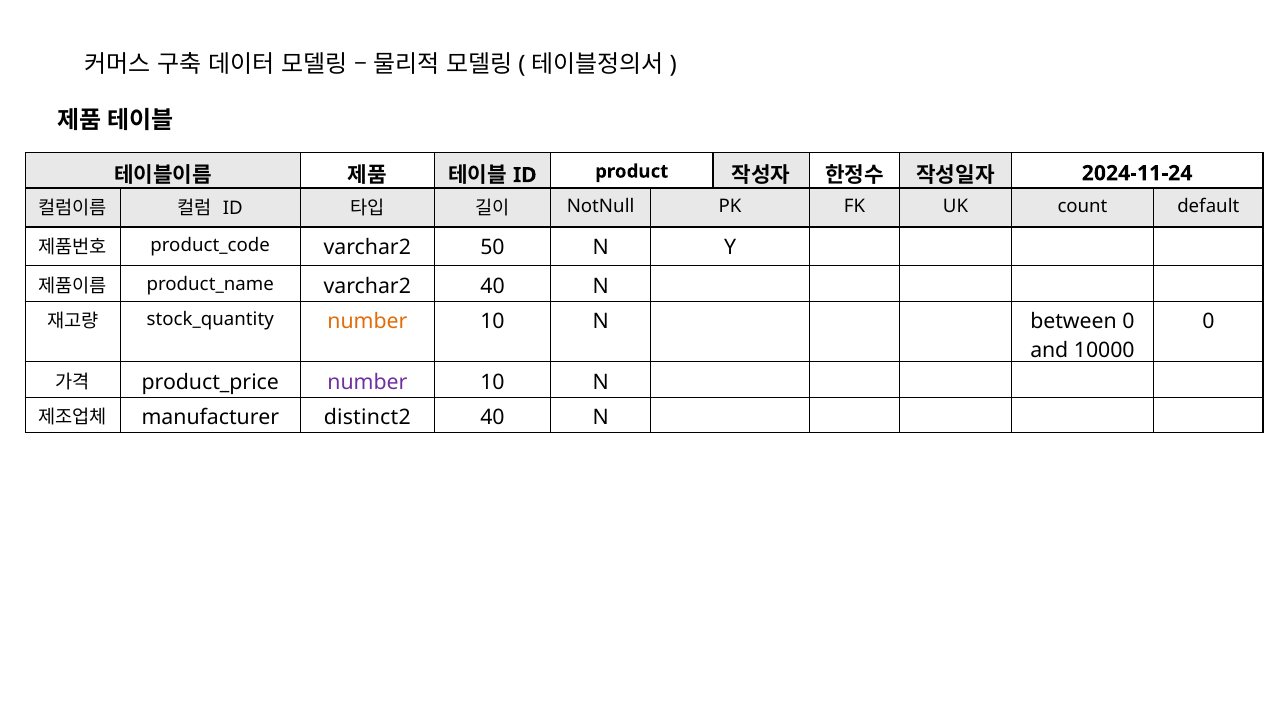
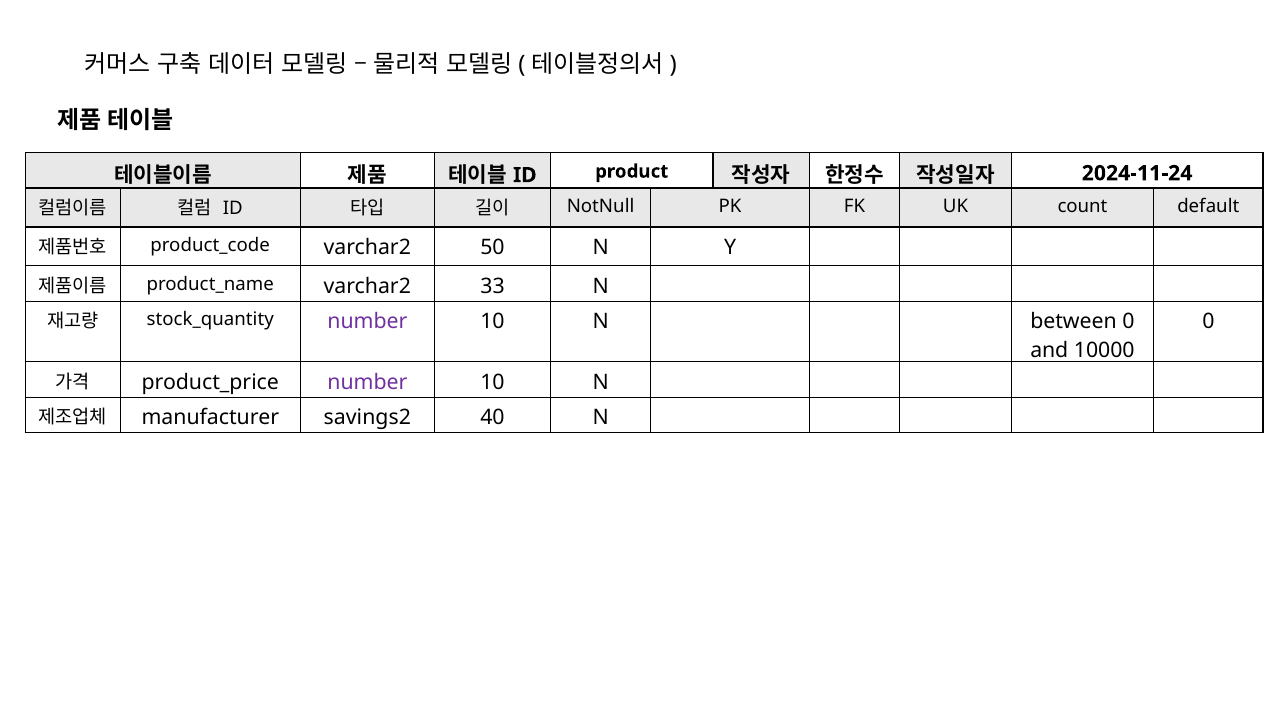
varchar2 40: 40 -> 33 (493, 286)
number colour: orange -> purple (367, 321)
distinct2: distinct2 -> savings2 (367, 417)
